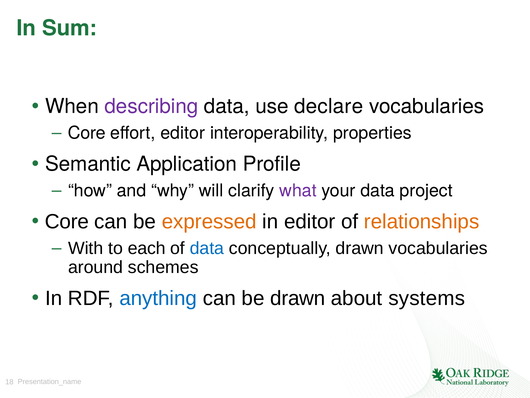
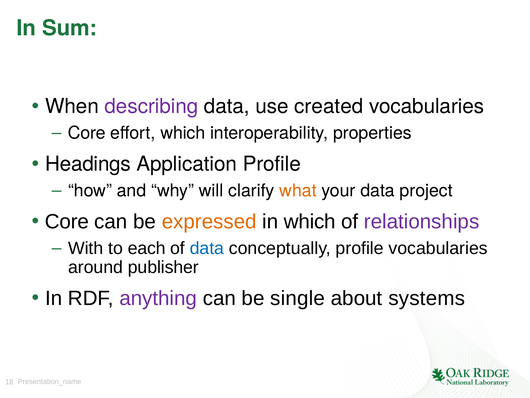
declare: declare -> created (329, 106)
effort editor: editor -> which (183, 133)
Semantic: Semantic -> Headings (88, 164)
what colour: purple -> orange (298, 190)
in editor: editor -> which (310, 221)
relationships colour: orange -> purple (422, 221)
conceptually drawn: drawn -> profile (360, 248)
schemes: schemes -> publisher (163, 267)
anything colour: blue -> purple (158, 298)
be drawn: drawn -> single (298, 298)
